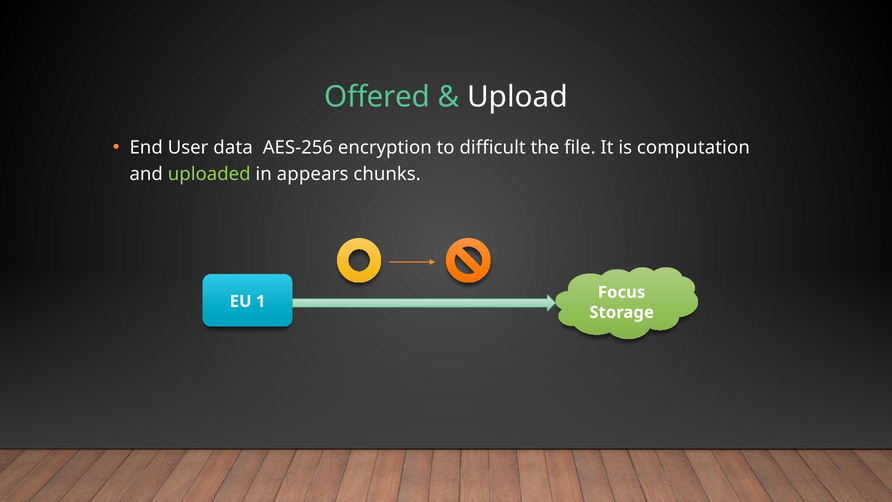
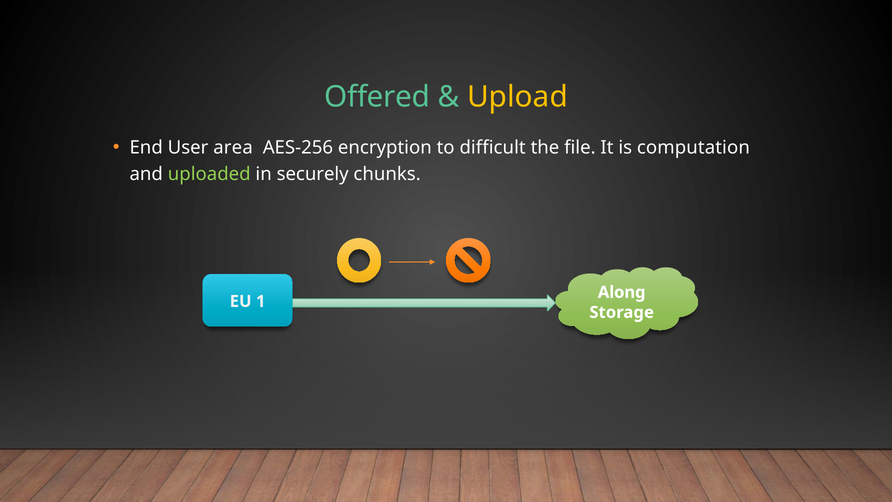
Upload colour: white -> yellow (517, 97)
data: data -> area (233, 147)
appears: appears -> securely (313, 174)
Focus: Focus -> Along (622, 292)
